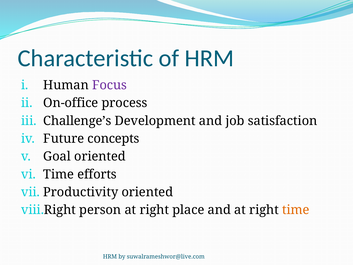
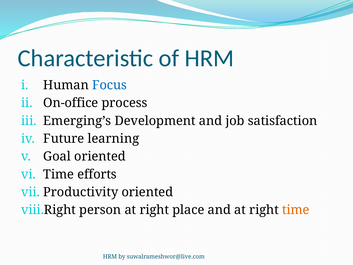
Focus colour: purple -> blue (109, 85)
Challenge’s: Challenge’s -> Emerging’s (77, 121)
concepts: concepts -> learning (113, 139)
